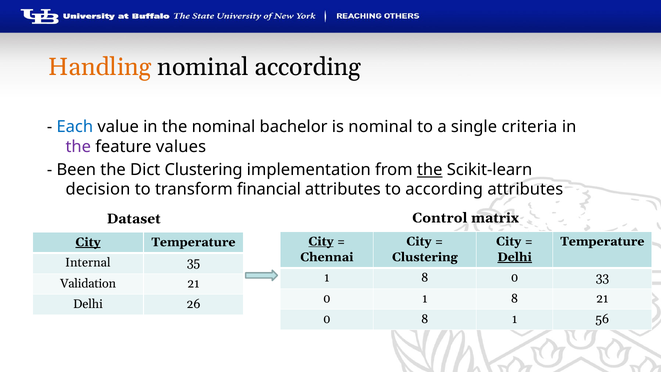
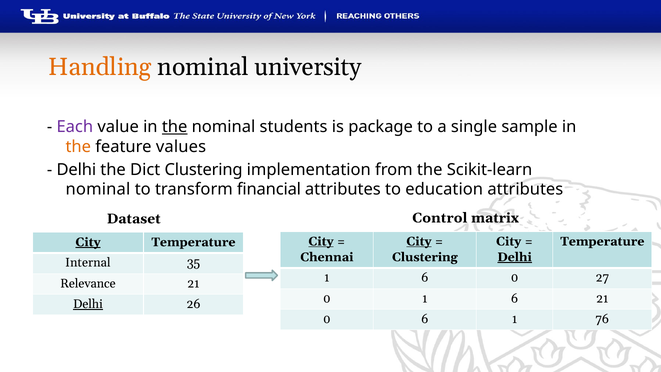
nominal according: according -> university (308, 67)
Each colour: blue -> purple (75, 127)
the underline: none -> present (175, 127)
bachelor: bachelor -> students (294, 127)
is nominal: nominal -> package (381, 127)
criteria: criteria -> sample (530, 127)
the colour: purple -> orange (78, 146)
Been: Been -> Delhi (76, 170)
the underline: present -> none (430, 170)
decision: decision -> nominal (98, 189)
to according: according -> education (444, 189)
City underline: none -> present (419, 241)
8: 8 -> 6 (425, 278)
33: 33 -> 27 (602, 278)
Validation: Validation -> Relevance (88, 283)
0 1 8: 8 -> 6 (515, 298)
Delhi underline: none -> present (88, 304)
0 8: 8 -> 6 (425, 319)
56: 56 -> 76 (602, 319)
